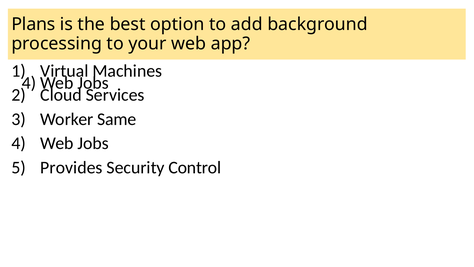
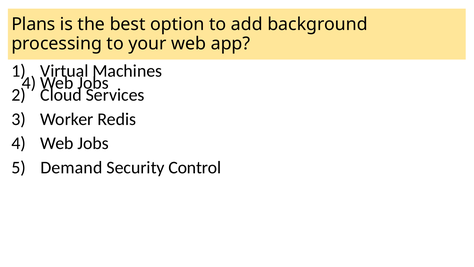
Same: Same -> Redis (117, 119)
Provides: Provides -> Demand (71, 167)
